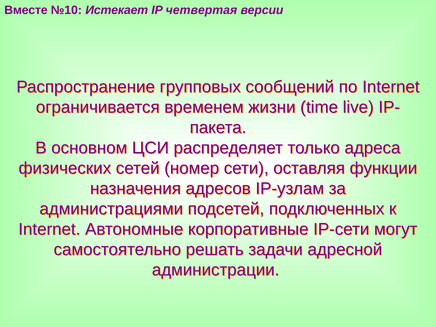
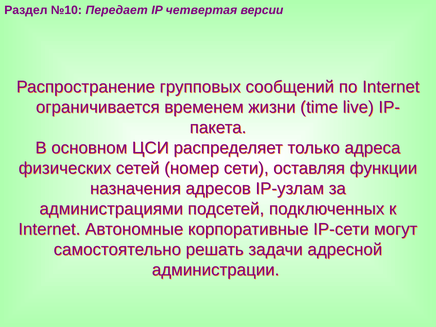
Вместе: Вместе -> Раздел (26, 10)
Истекает: Истекает -> Передает (117, 10)
